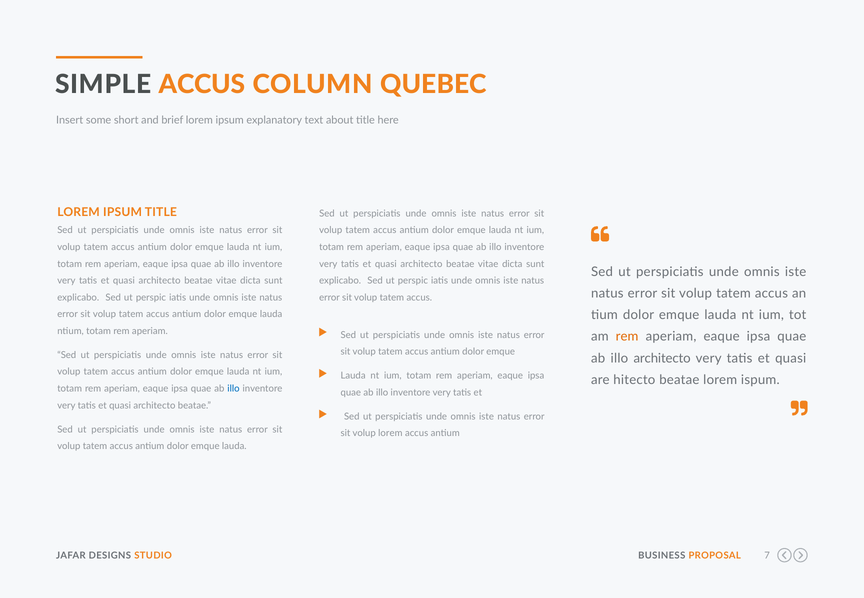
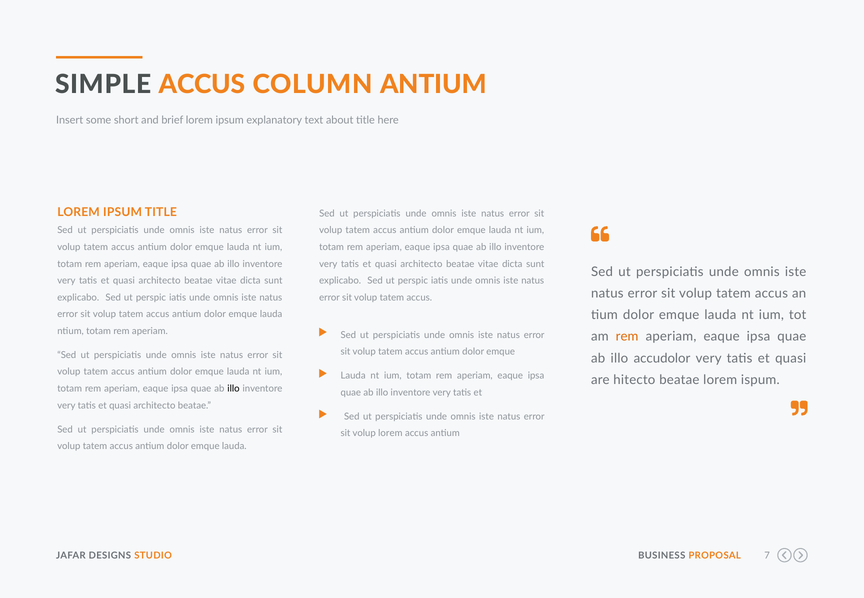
COLUMN QUEBEC: QUEBEC -> ANTIUM (434, 85)
illo architecto: architecto -> accudolor (662, 358)
illo colour: blue -> black (233, 389)
